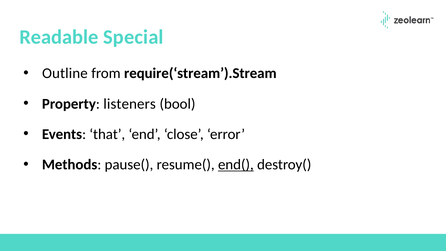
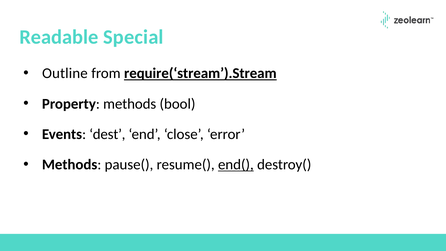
require(‘stream’).Stream underline: none -> present (200, 73)
Property listeners: listeners -> methods (130, 104)
that: that -> dest (107, 134)
